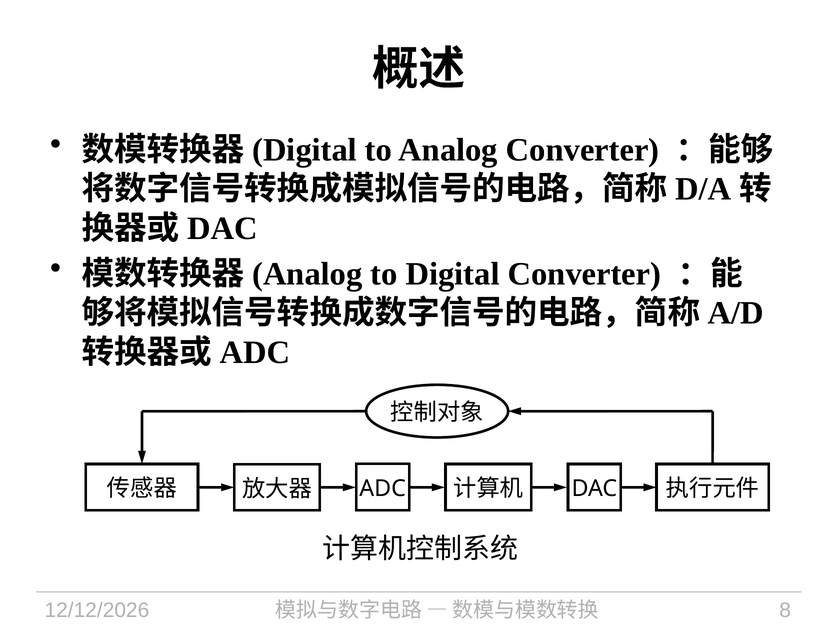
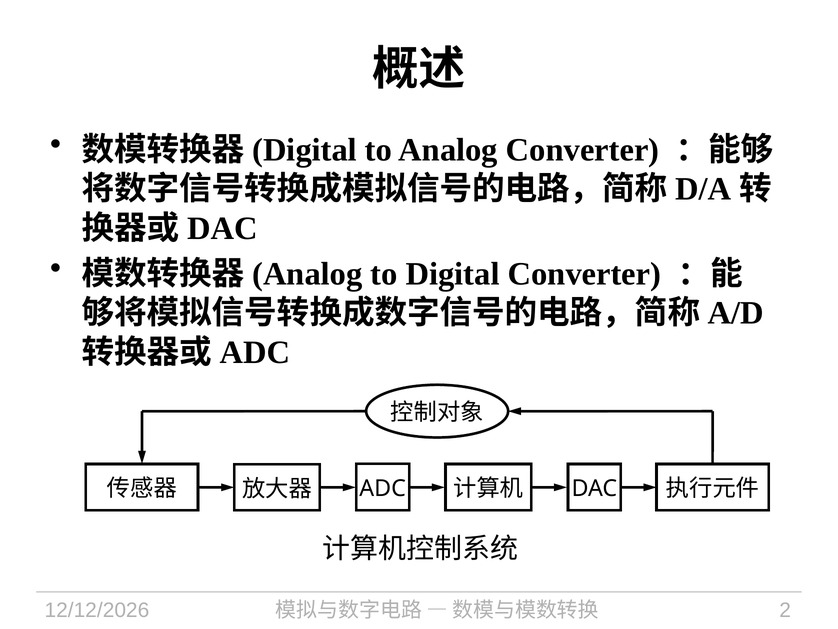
8: 8 -> 2 (785, 610)
